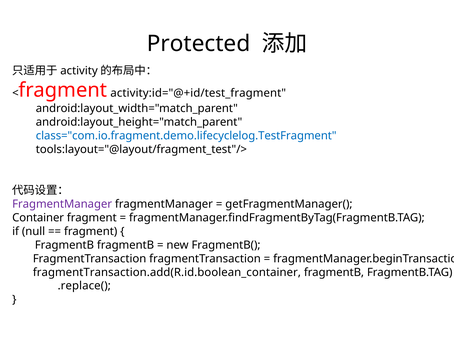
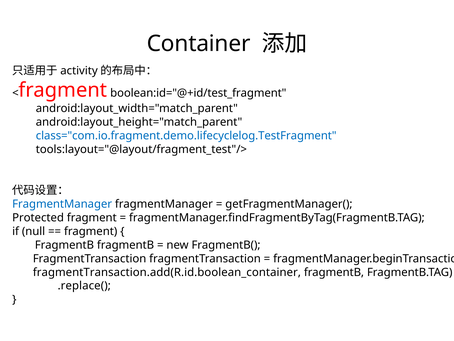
Protected: Protected -> Container (199, 44)
activity:id="@+id/test_fragment: activity:id="@+id/test_fragment -> boolean:id="@+id/test_fragment (198, 93)
FragmentManager colour: purple -> blue (62, 204)
Container: Container -> Protected (38, 217)
